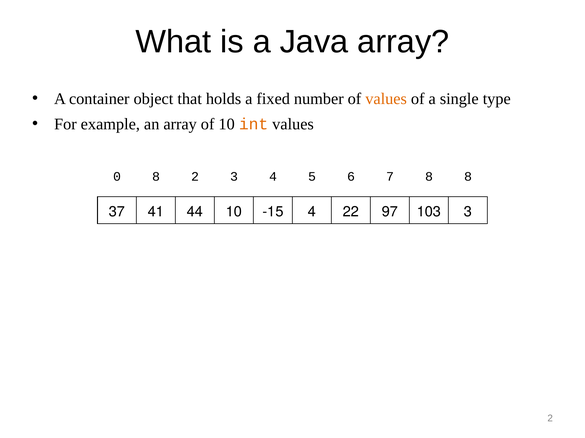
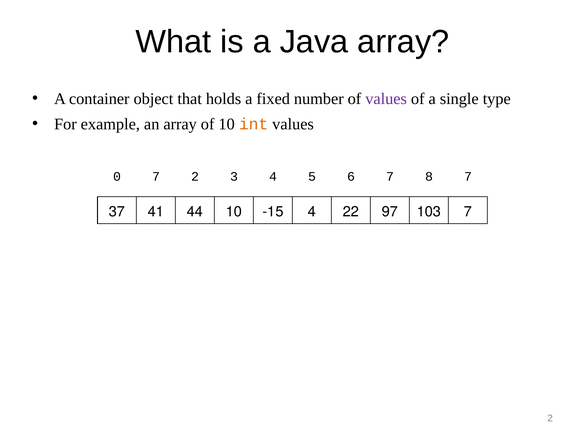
values colour: orange -> purple (386, 99)
0 8: 8 -> 7 (156, 177)
8 8: 8 -> 7 (468, 177)
103 3: 3 -> 7 (468, 212)
